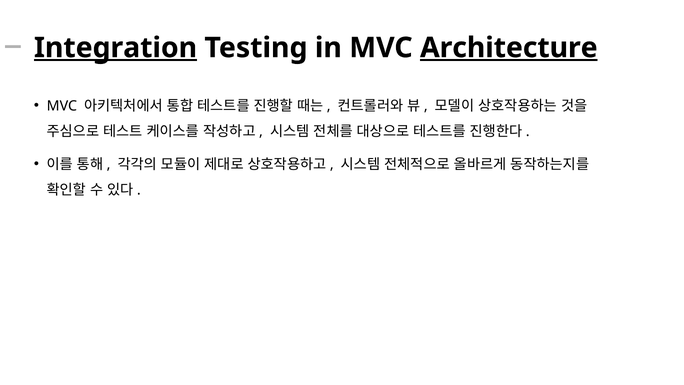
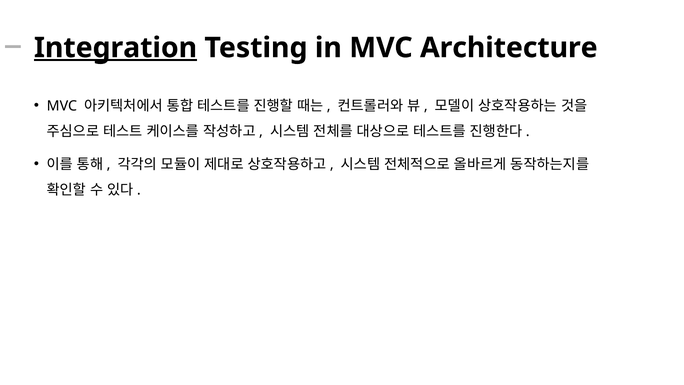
Architecture underline: present -> none (509, 48)
